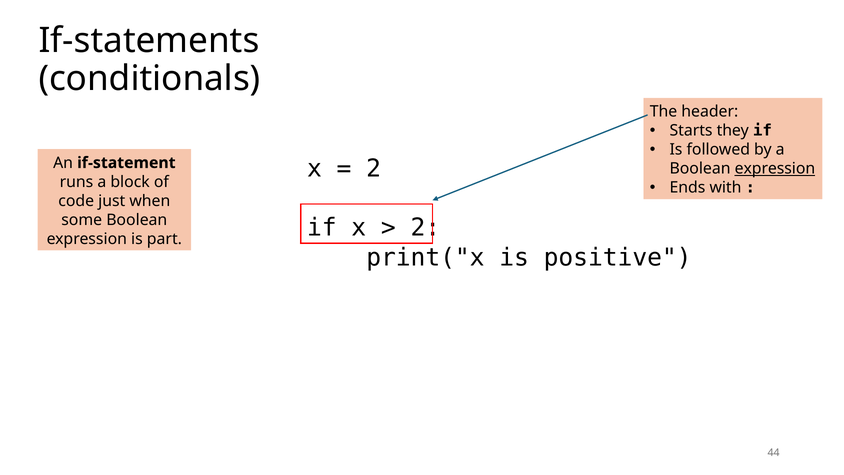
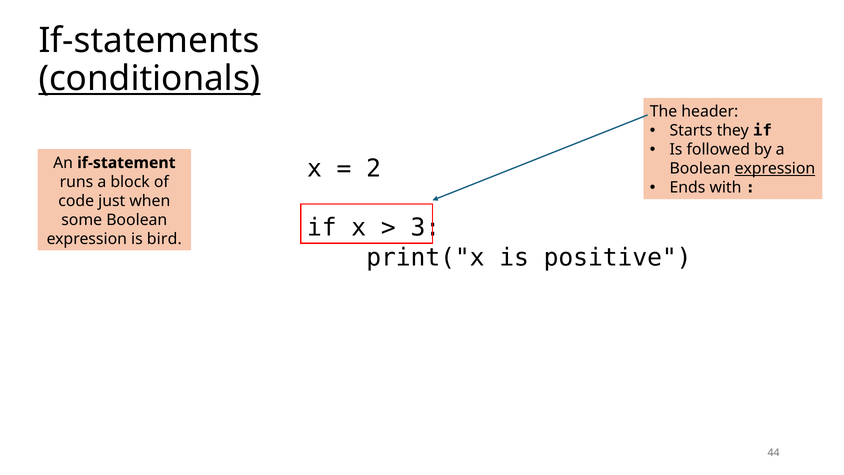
conditionals underline: none -> present (149, 79)
2: 2 -> 3 (425, 228)
part: part -> bird (164, 239)
